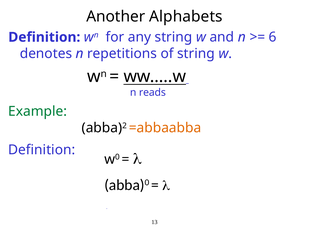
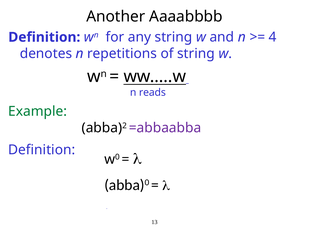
Alphabets: Alphabets -> Aaaabbbb (186, 17)
6: 6 -> 4 (272, 37)
=abbaabba colour: orange -> purple (165, 128)
